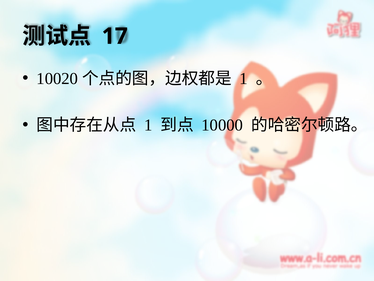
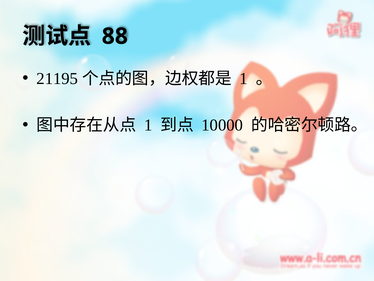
17: 17 -> 88 (115, 36)
10020: 10020 -> 21195 (57, 78)
